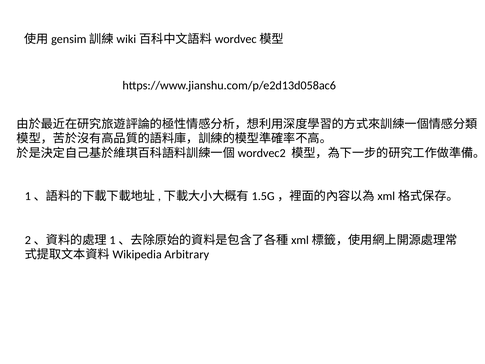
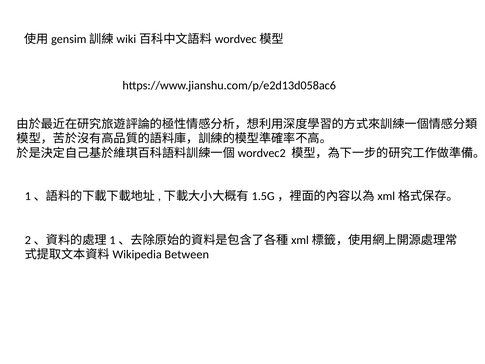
Arbitrary: Arbitrary -> Between (187, 254)
